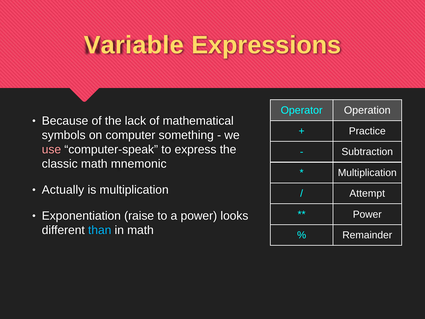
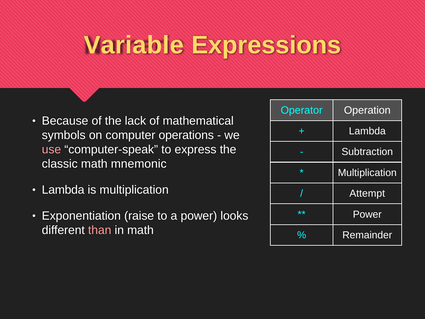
Practice: Practice -> Lambda (367, 131)
something: something -> operations (186, 135)
Actually: Actually -> Lambda (63, 190)
than colour: light blue -> pink (100, 230)
